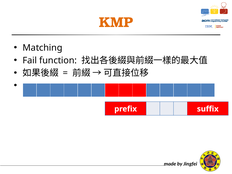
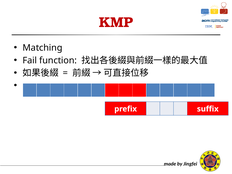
KMP colour: orange -> red (116, 22)
